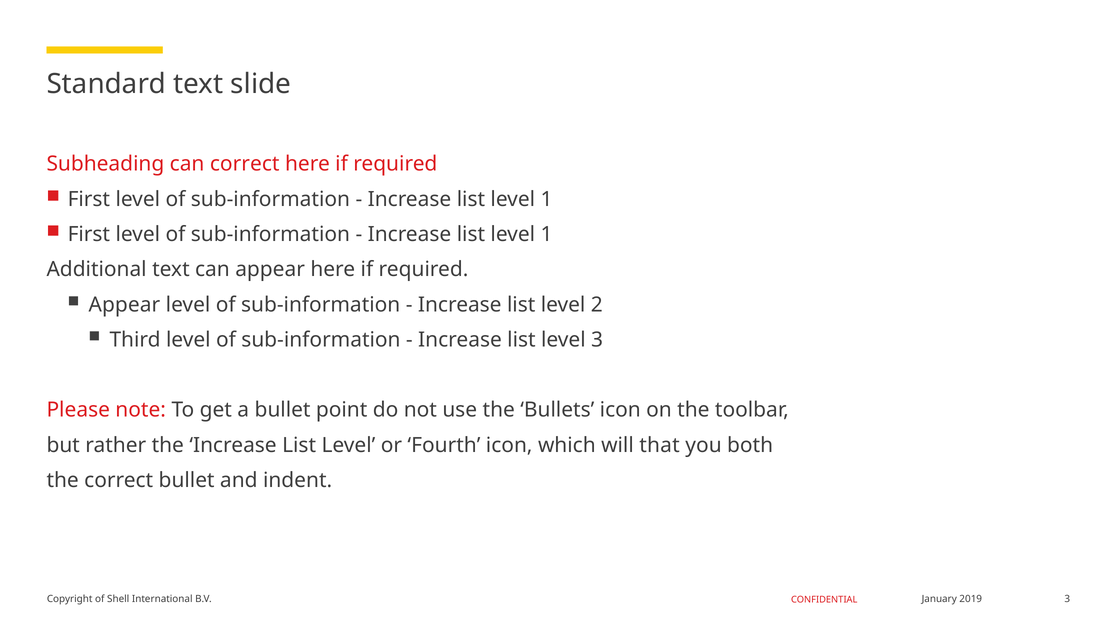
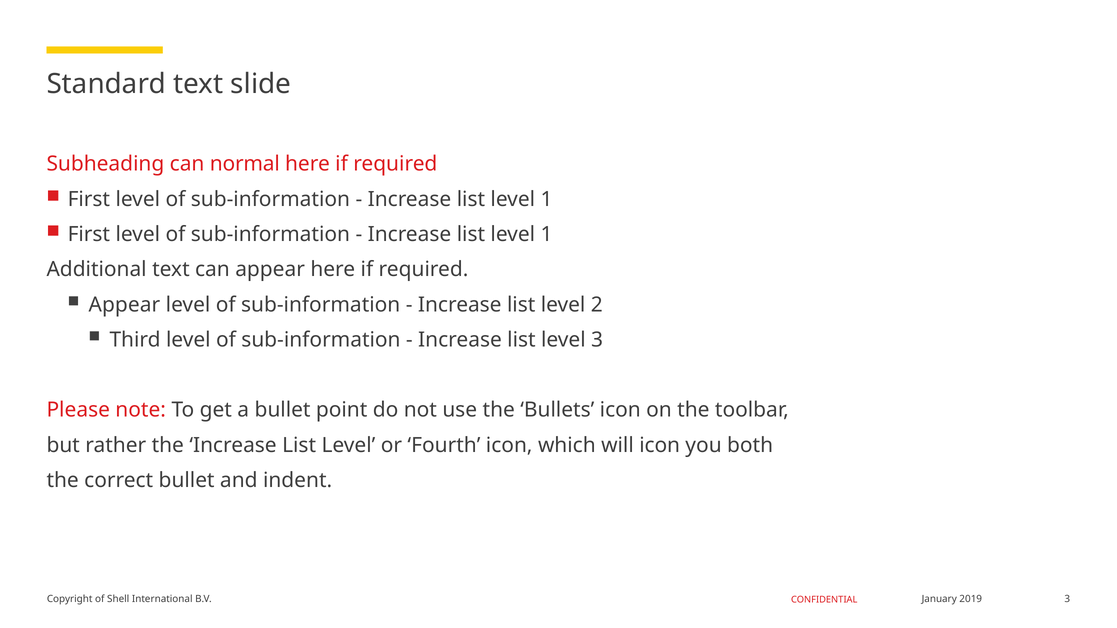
can correct: correct -> normal (245, 164)
will that: that -> icon (660, 445)
